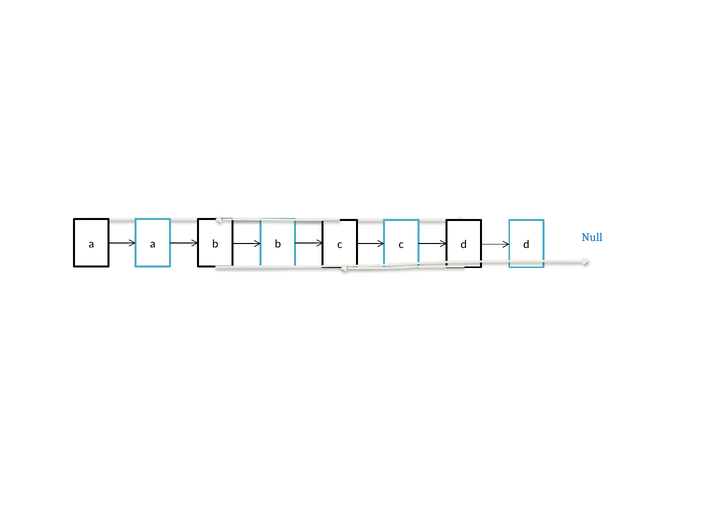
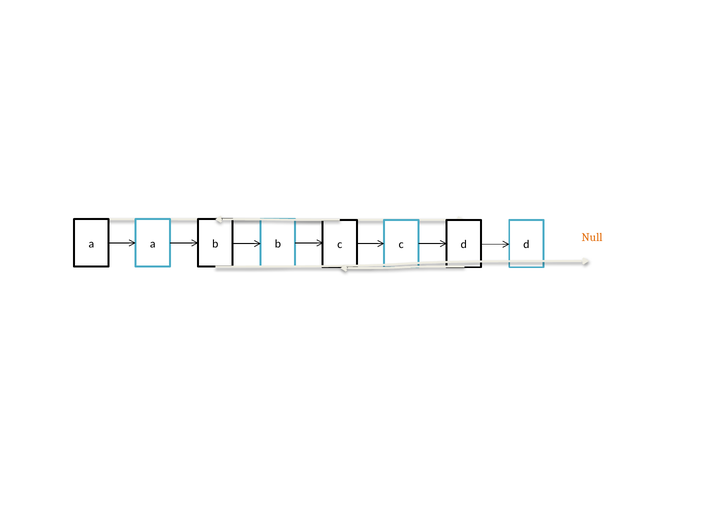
Null colour: blue -> orange (592, 238)
